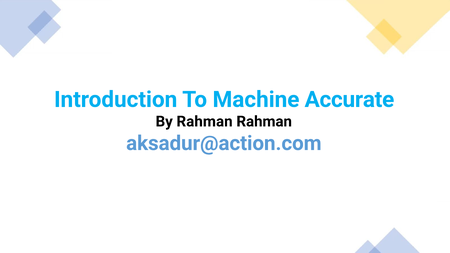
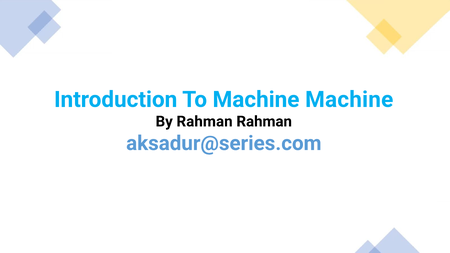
Machine Accurate: Accurate -> Machine (349, 100)
aksadur@action.com: aksadur@action.com -> aksadur@series.com (224, 143)
